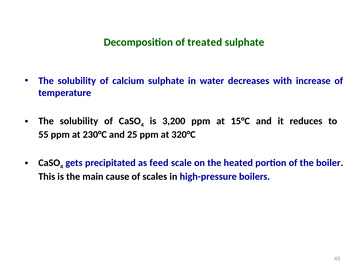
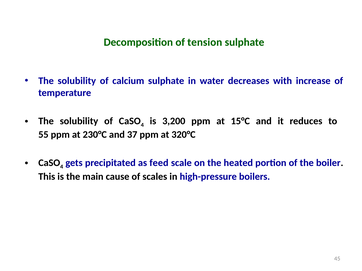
treated: treated -> tension (205, 42)
25: 25 -> 37 (132, 135)
